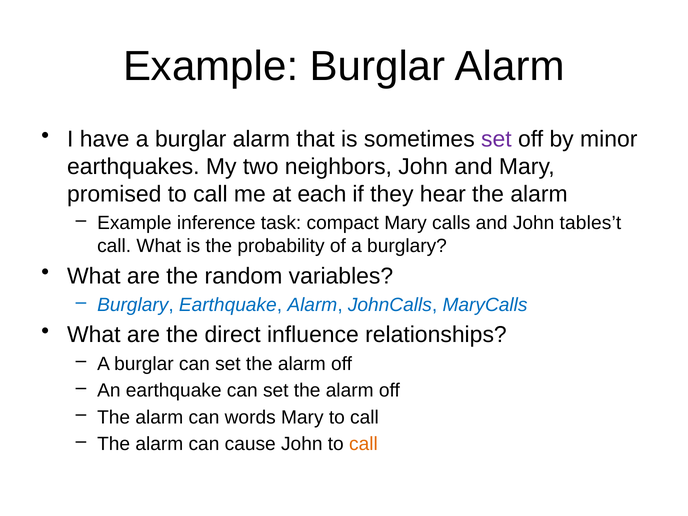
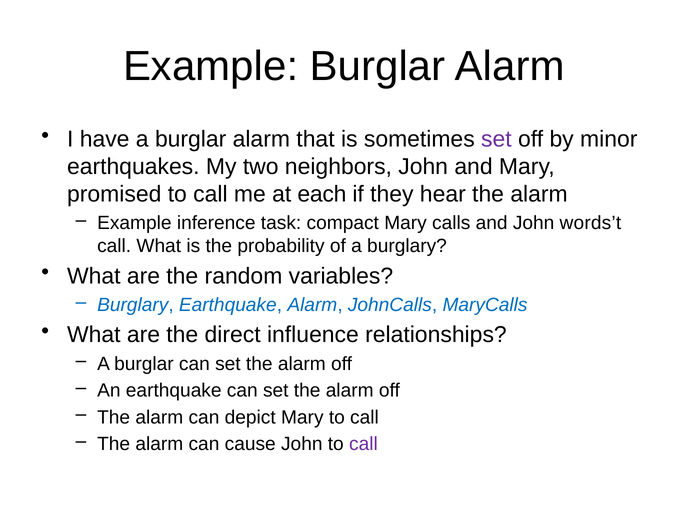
tables’t: tables’t -> words’t (590, 223)
words: words -> depict (250, 417)
call colour: orange -> purple (363, 444)
